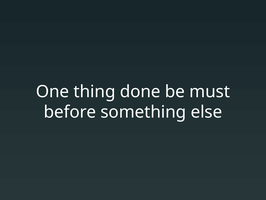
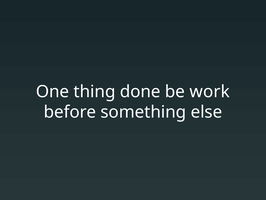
must: must -> work (210, 91)
